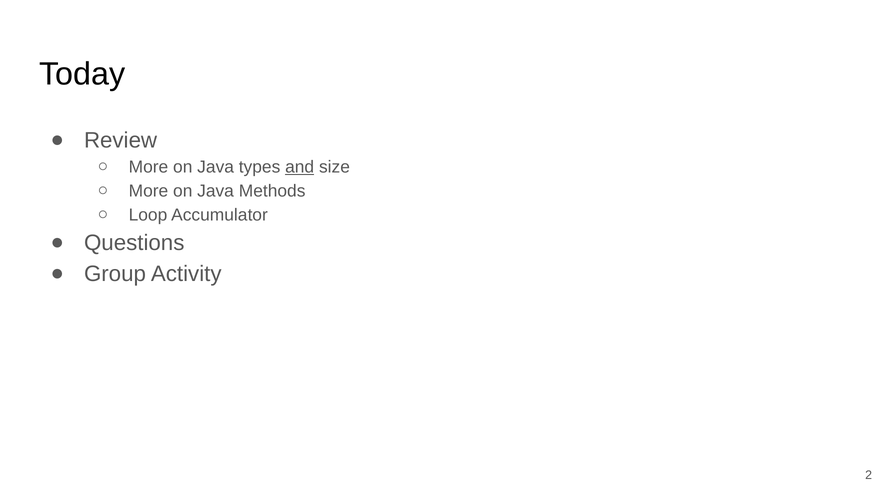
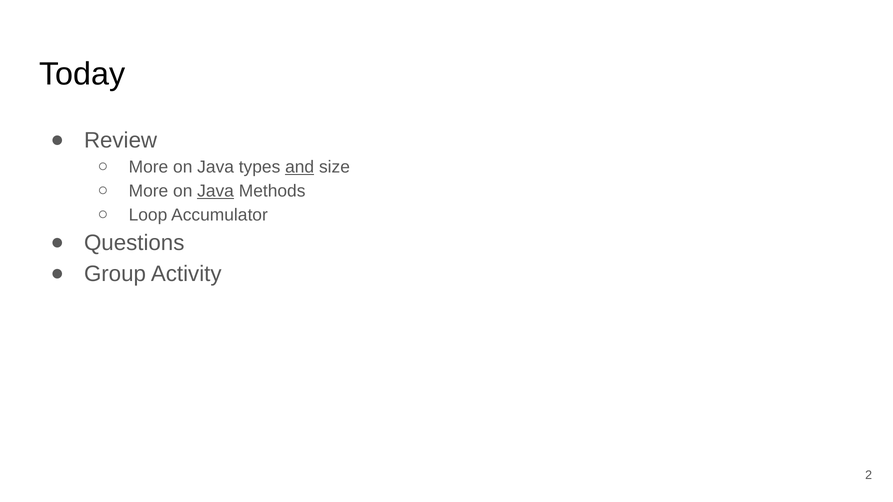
Java underline: none -> present (216, 191)
